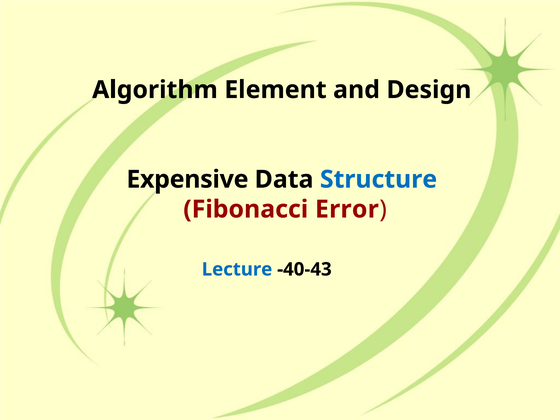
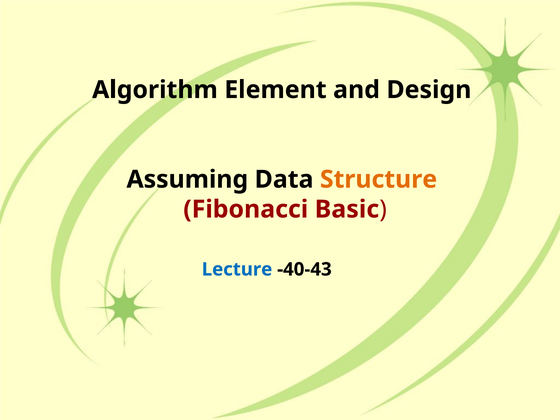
Expensive: Expensive -> Assuming (187, 179)
Structure colour: blue -> orange (379, 179)
Error: Error -> Basic (347, 209)
